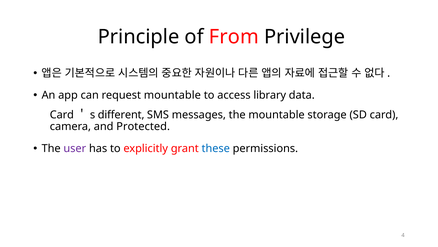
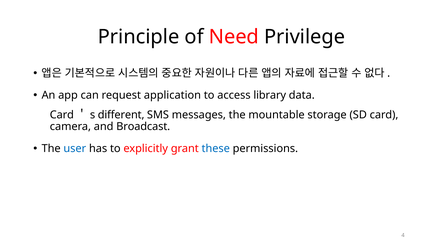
From: From -> Need (234, 37)
request mountable: mountable -> application (172, 95)
Protected: Protected -> Broadcast (143, 126)
user colour: purple -> blue (75, 148)
